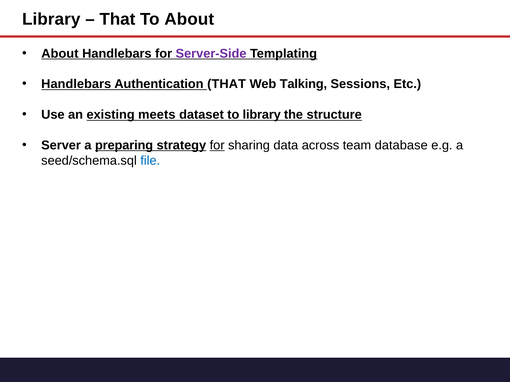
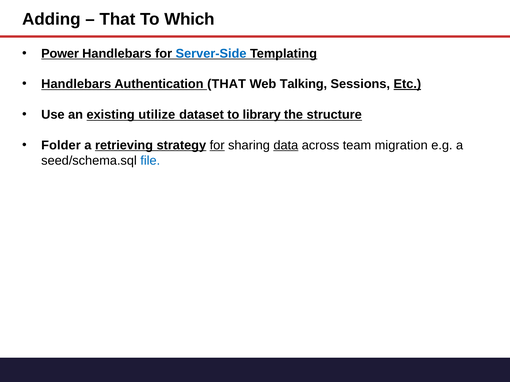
Library: Library -> Adding (51, 19)
To About: About -> Which (189, 19)
About: About -> Power (60, 54)
Server-Side colour: purple -> blue (211, 54)
Etc underline: none -> present (407, 84)
meets: meets -> utilize (157, 115)
Server: Server -> Folder (61, 145)
preparing: preparing -> retrieving (124, 145)
data underline: none -> present (286, 145)
database: database -> migration (401, 145)
